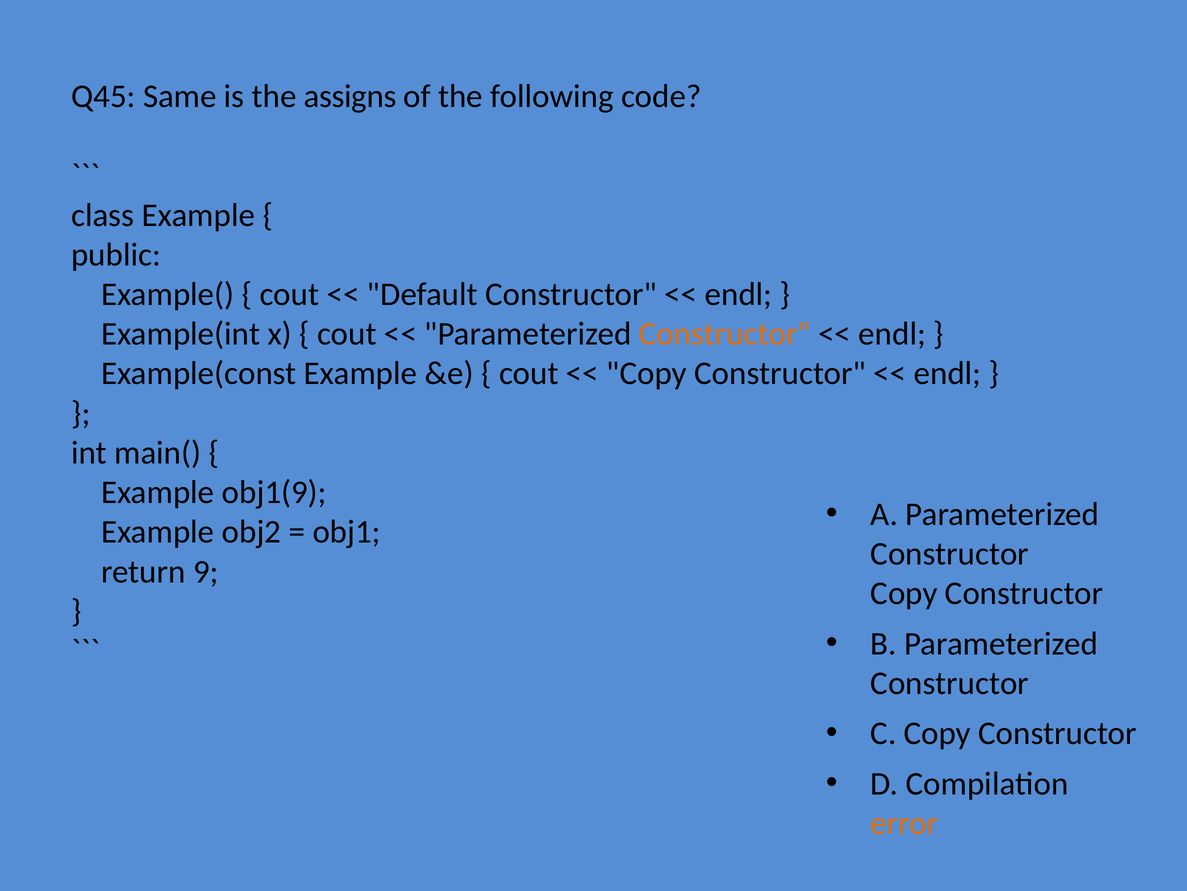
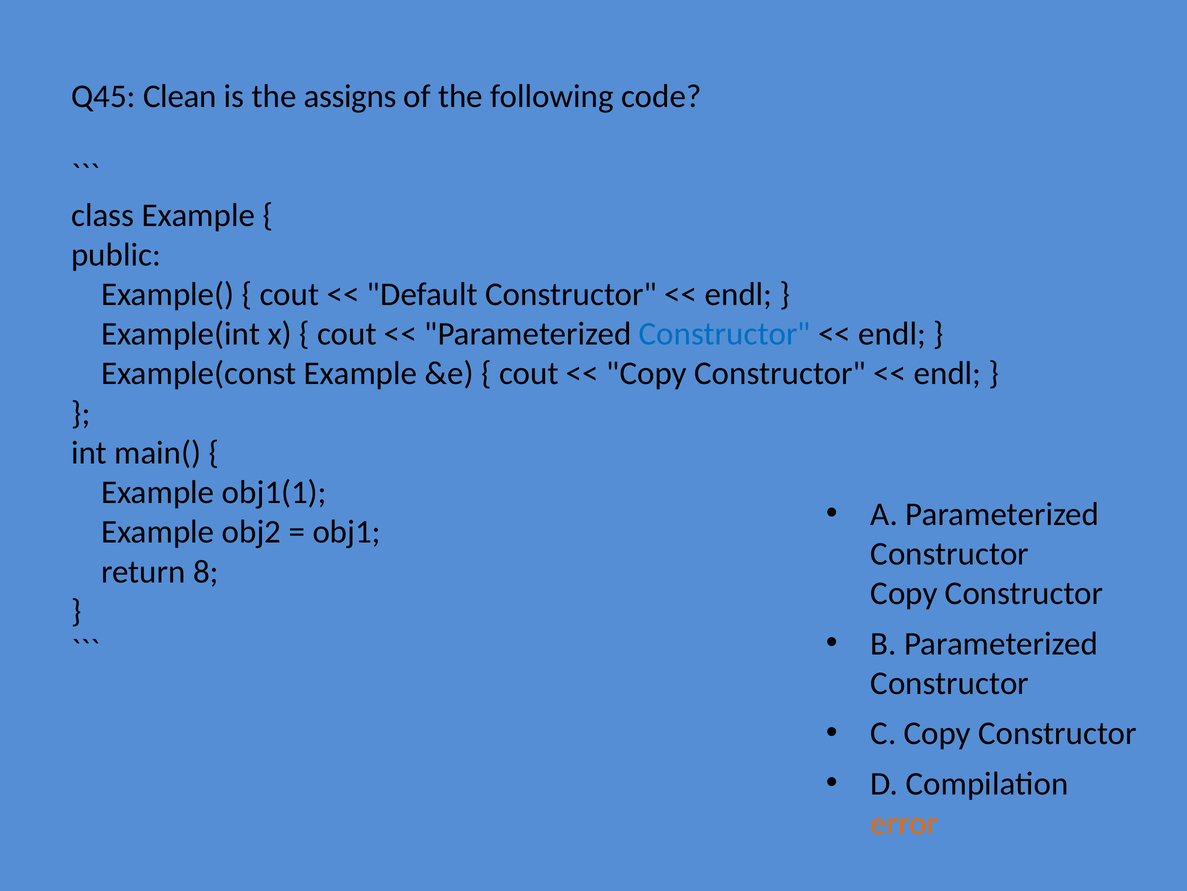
Same: Same -> Clean (180, 96)
Constructor colour: orange -> blue (725, 334)
obj1(9: obj1(9 -> obj1(1 (274, 492)
9: 9 -> 8 (206, 571)
